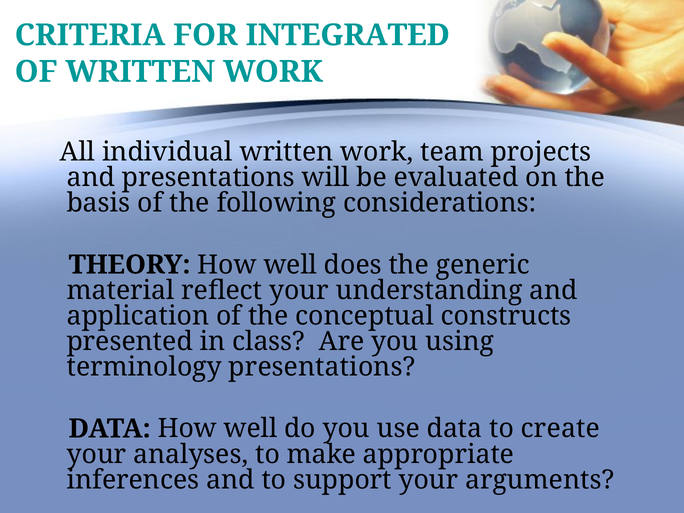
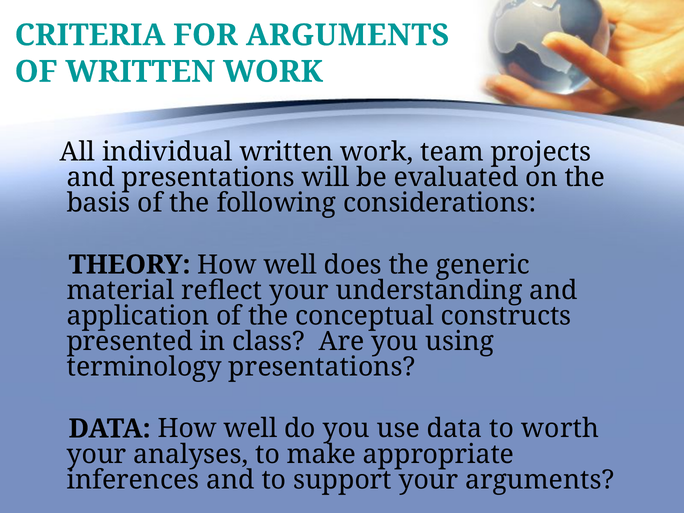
FOR INTEGRATED: INTEGRATED -> ARGUMENTS (347, 35)
create: create -> worth (560, 429)
